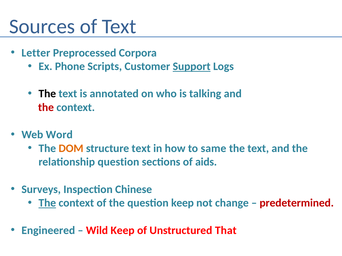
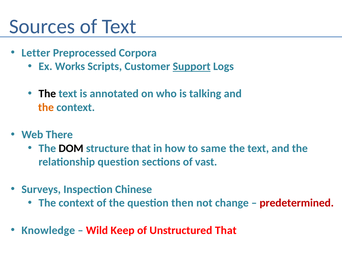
Phone: Phone -> Works (70, 67)
the colour: red -> orange (46, 108)
Word: Word -> There (59, 135)
DOM colour: orange -> black (71, 149)
structure text: text -> that (141, 149)
aids: aids -> vast (206, 162)
The underline: present -> none (47, 203)
question keep: keep -> then (182, 203)
Engineered: Engineered -> Knowledge (48, 231)
